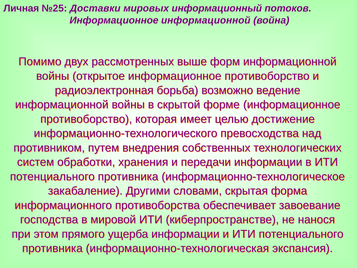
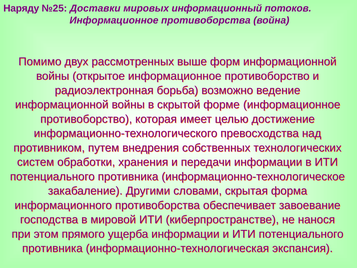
Личная: Личная -> Наряду (21, 8)
Информационное информационной: информационной -> противоборства (206, 20)
